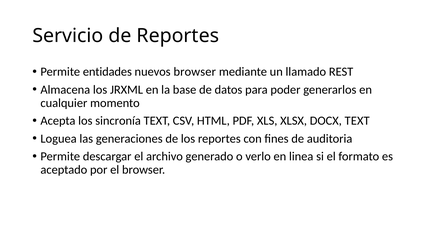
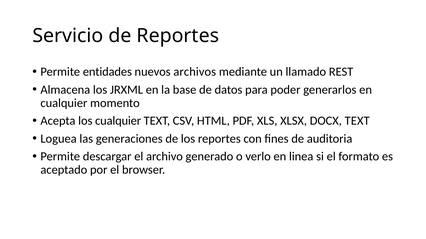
nuevos browser: browser -> archivos (195, 72)
los sincronía: sincronía -> cualquier (118, 121)
